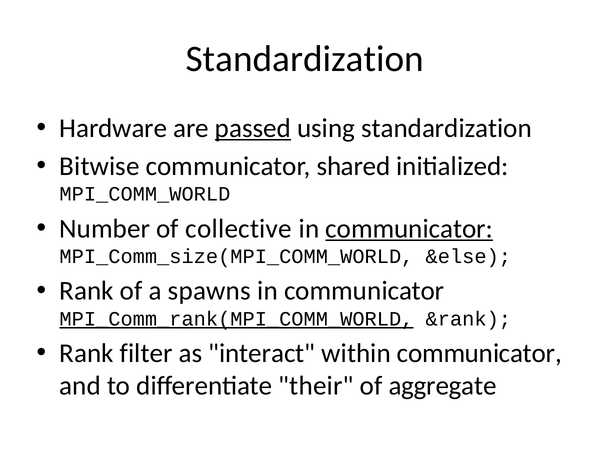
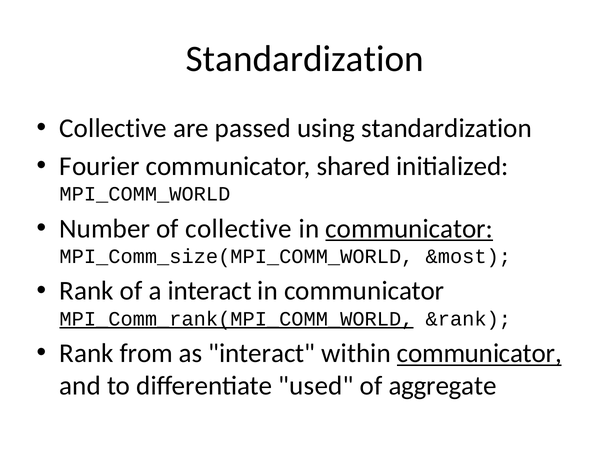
Hardware: Hardware -> Collective (113, 128)
passed underline: present -> none (253, 128)
Bitwise: Bitwise -> Fourier (100, 166)
&else: &else -> &most (468, 256)
a spawns: spawns -> interact (210, 291)
filter: filter -> from (146, 353)
communicator underline: none -> present (479, 353)
their: their -> used (316, 386)
